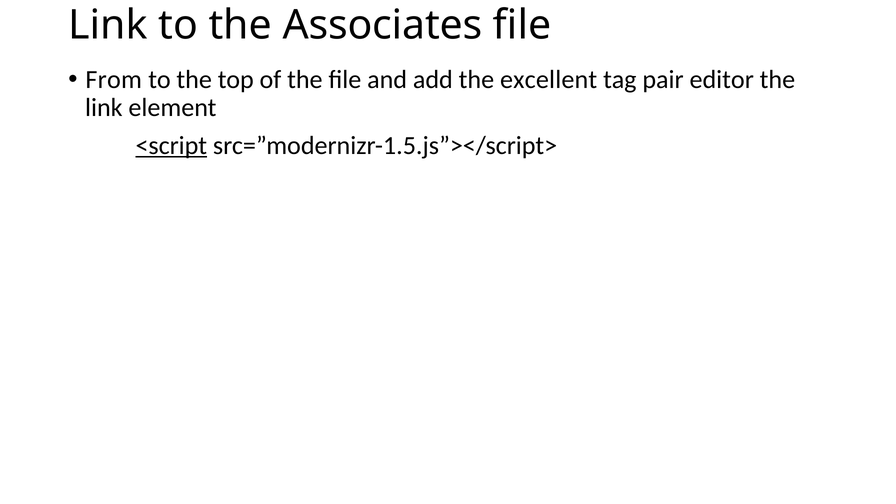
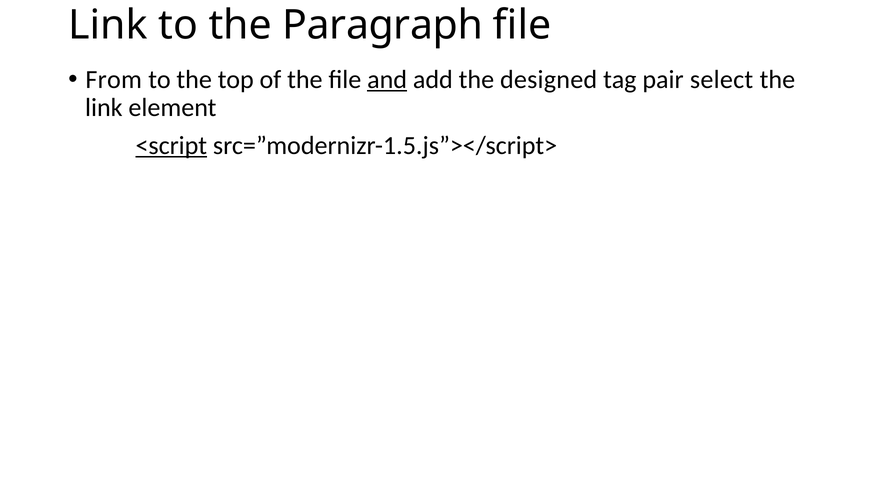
Associates: Associates -> Paragraph (383, 25)
and underline: none -> present (387, 80)
excellent: excellent -> designed (549, 80)
editor: editor -> select (722, 80)
